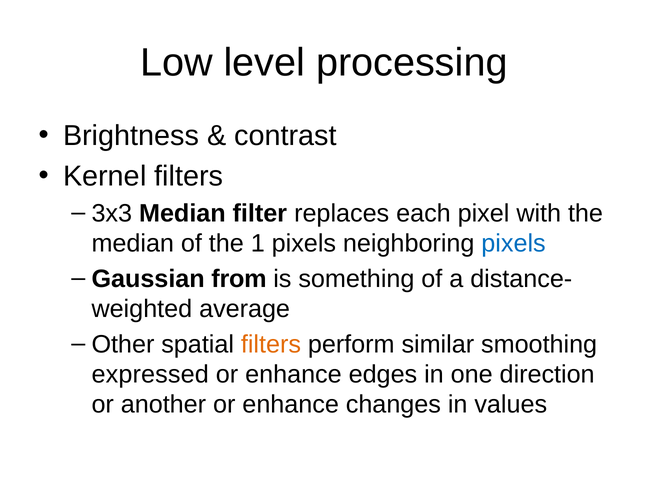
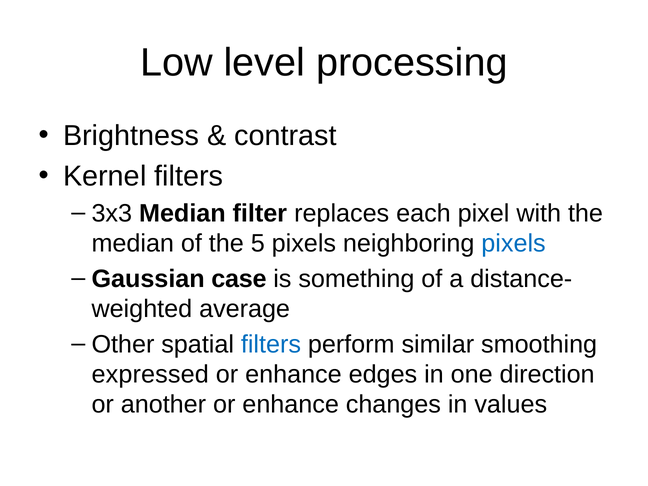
1: 1 -> 5 (258, 244)
from: from -> case (239, 279)
filters colour: orange -> blue (271, 344)
